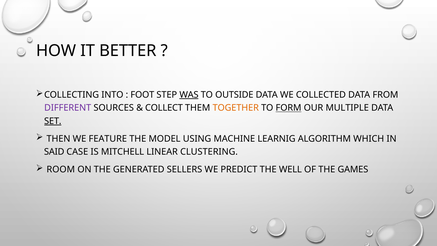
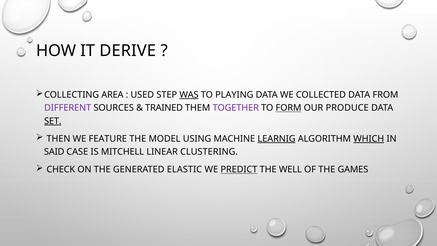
BETTER: BETTER -> DERIVE (128, 51)
INTO: INTO -> AREA (112, 95)
FOOT: FOOT -> USED (142, 95)
OUTSIDE: OUTSIDE -> PLAYING (234, 95)
COLLECT: COLLECT -> TRAINED (164, 108)
TOGETHER colour: orange -> purple (236, 108)
MULTIPLE: MULTIPLE -> PRODUCE (347, 108)
LEARNIG underline: none -> present (276, 139)
WHICH underline: none -> present (369, 139)
ROOM: ROOM -> CHECK (61, 169)
SELLERS: SELLERS -> ELASTIC (184, 169)
PREDICT underline: none -> present (239, 169)
